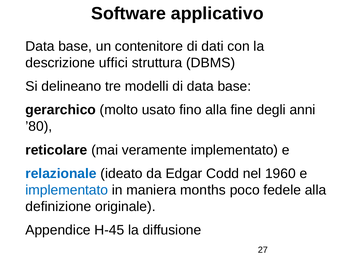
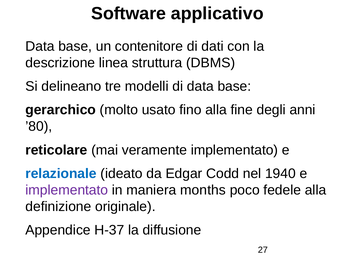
uffici: uffici -> linea (113, 63)
1960: 1960 -> 1940 (280, 174)
implementato colour: blue -> purple (67, 190)
H-45: H-45 -> H-37 (109, 230)
